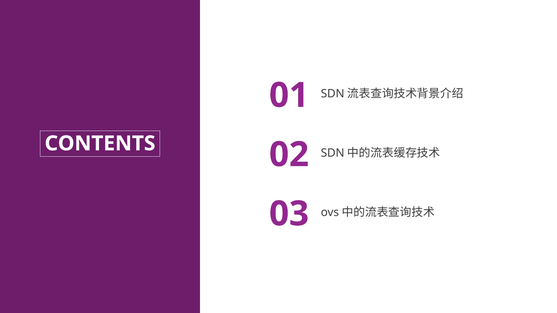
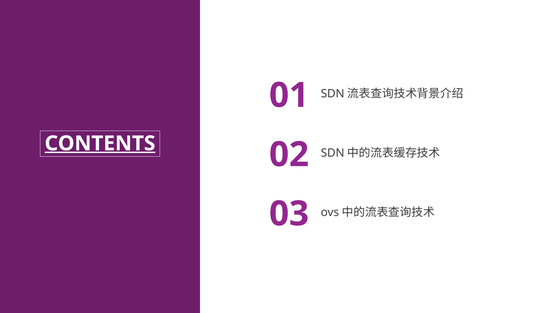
CONTENTS underline: none -> present (100, 144)
